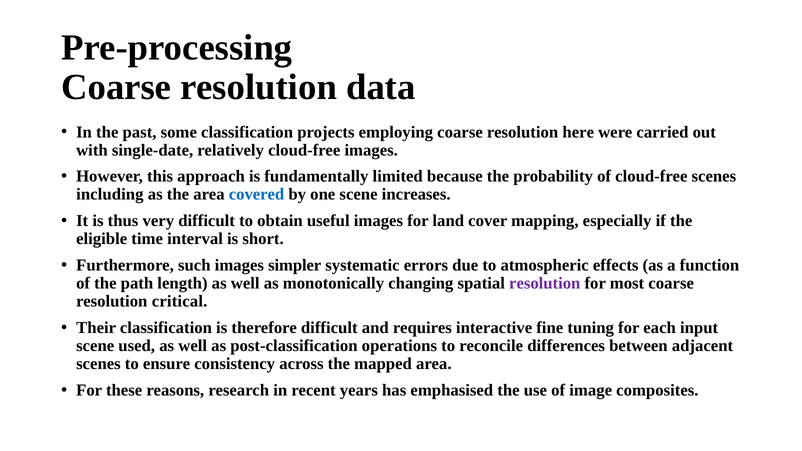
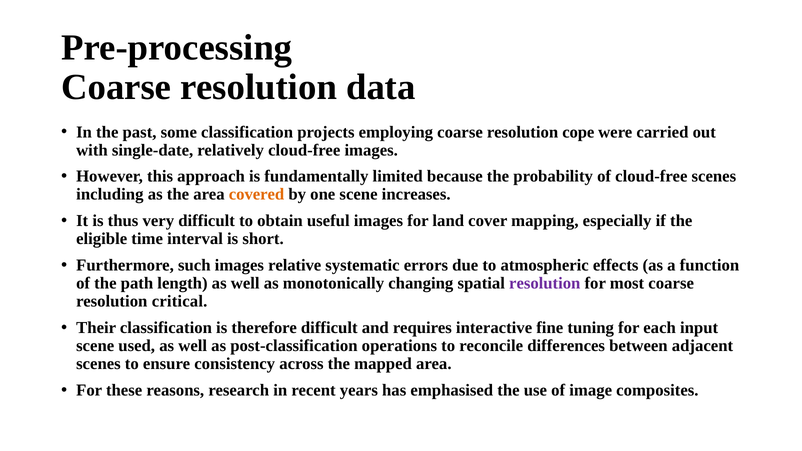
here: here -> cope (578, 132)
covered colour: blue -> orange (257, 195)
simpler: simpler -> relative (295, 265)
